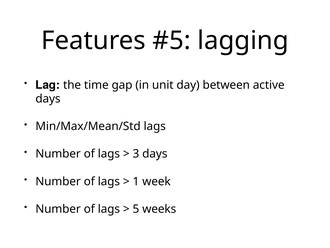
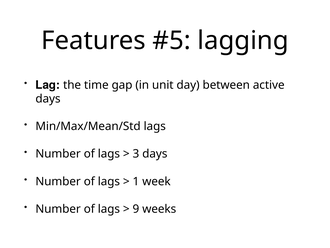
5: 5 -> 9 (136, 209)
